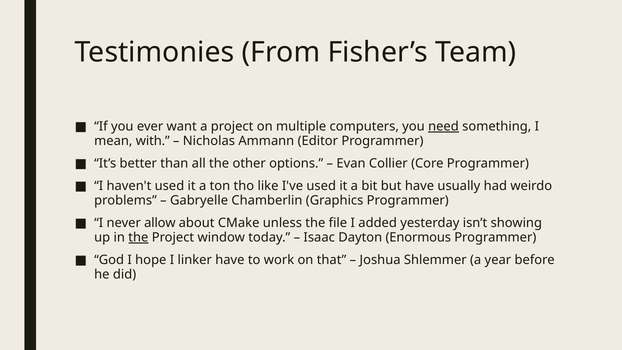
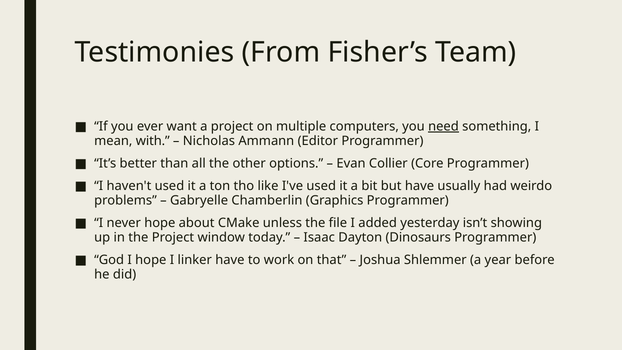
never allow: allow -> hope (160, 223)
the underline: present -> none (138, 237)
Enormous: Enormous -> Dinosaurs (418, 237)
